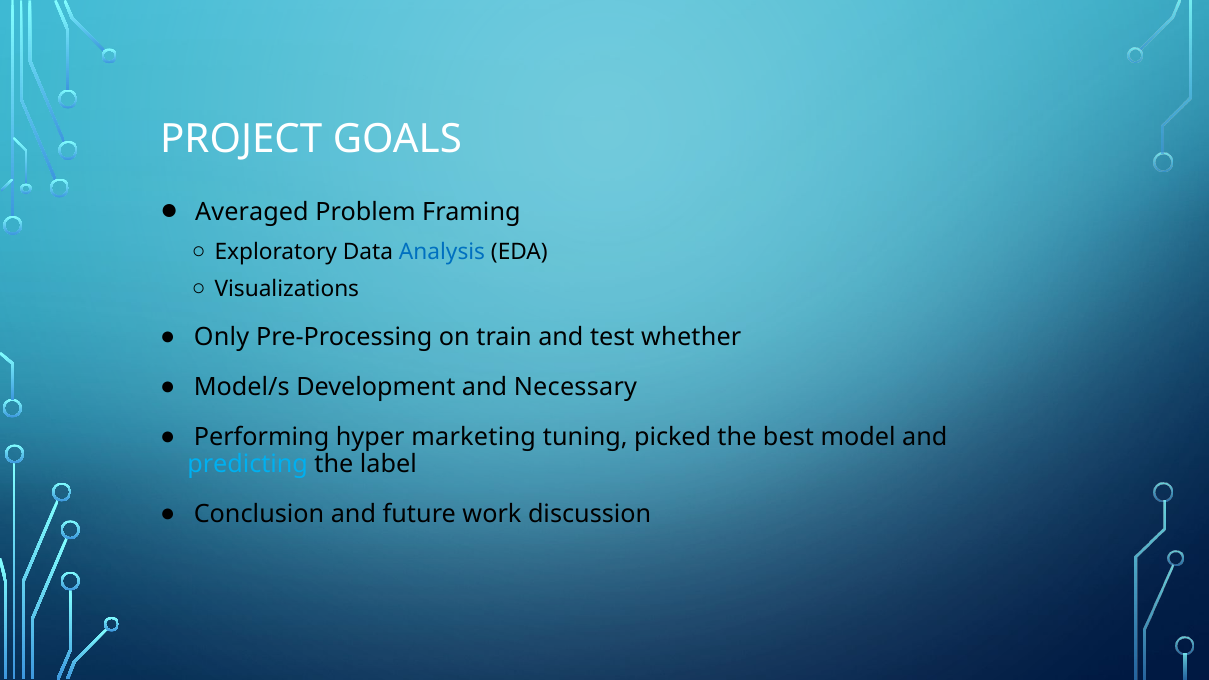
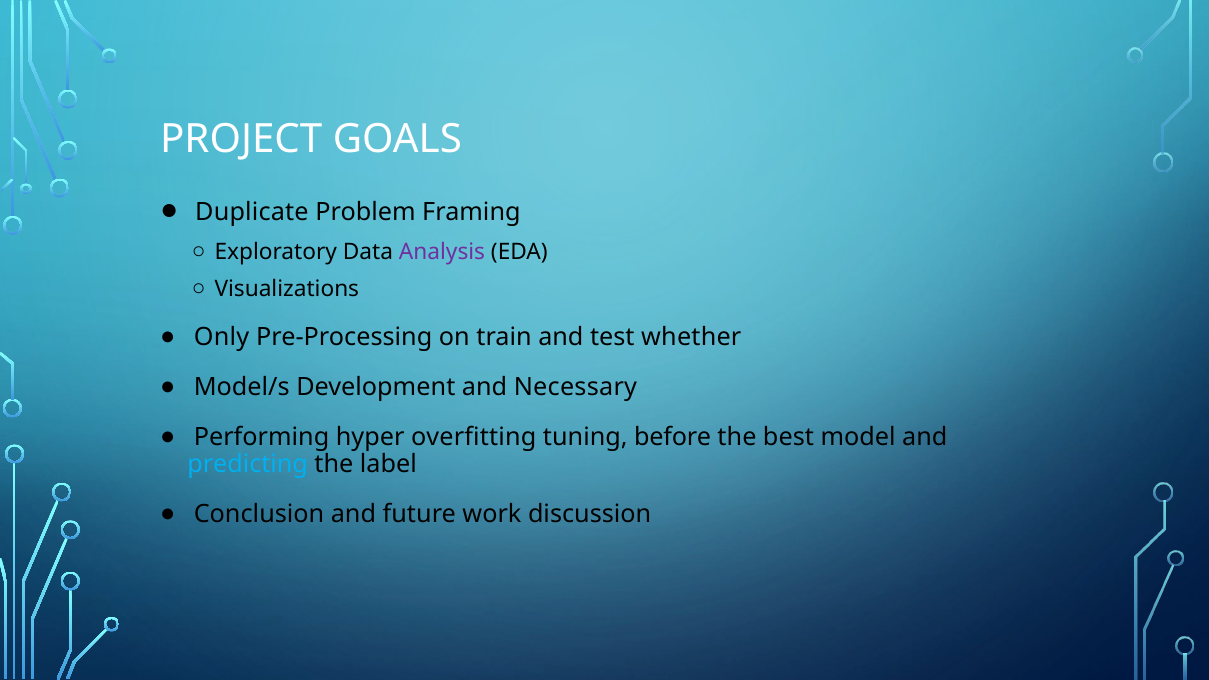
Averaged: Averaged -> Duplicate (252, 212)
Analysis colour: blue -> purple (442, 252)
marketing: marketing -> overfitting (474, 437)
picked: picked -> before (673, 437)
